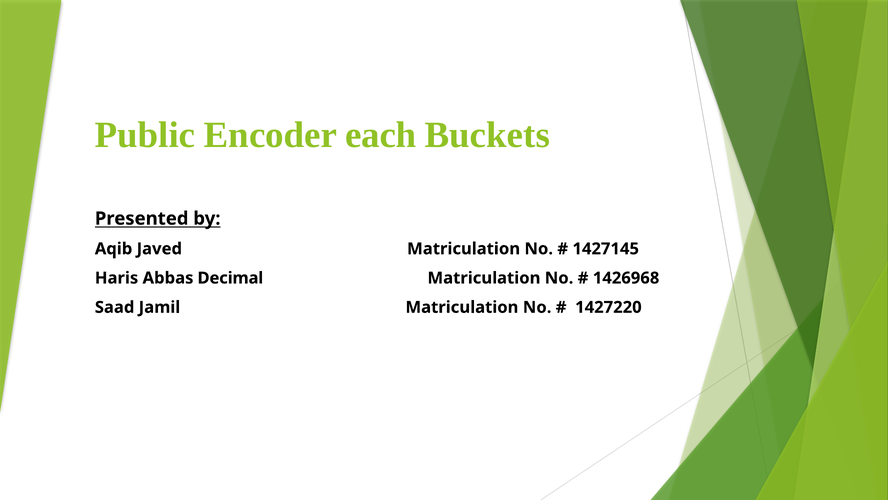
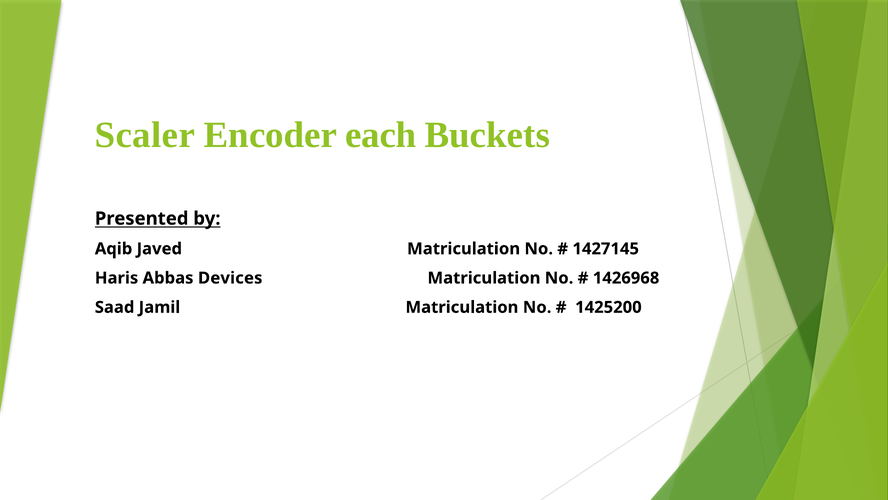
Public: Public -> Scaler (145, 135)
Decimal: Decimal -> Devices (230, 278)
1427220: 1427220 -> 1425200 (608, 307)
